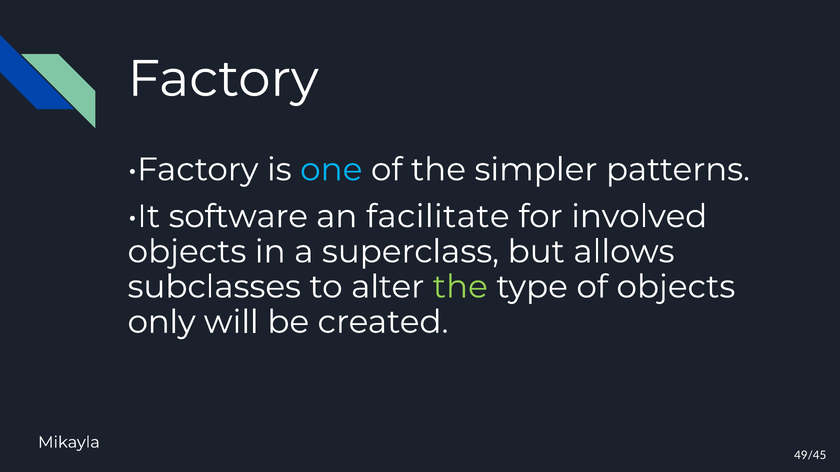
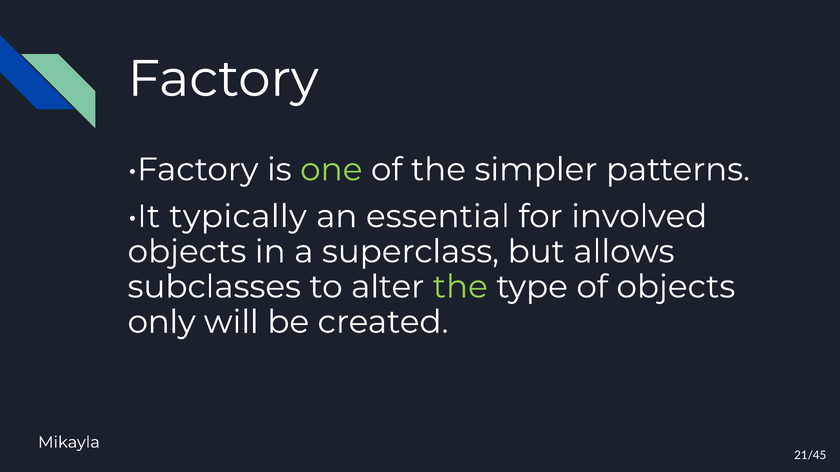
one colour: light blue -> light green (331, 170)
software: software -> typically (238, 217)
facilitate: facilitate -> essential (438, 217)
49/45: 49/45 -> 21/45 (810, 456)
